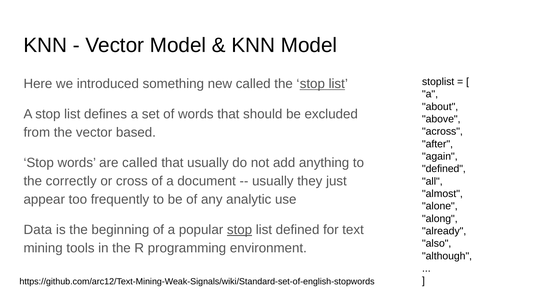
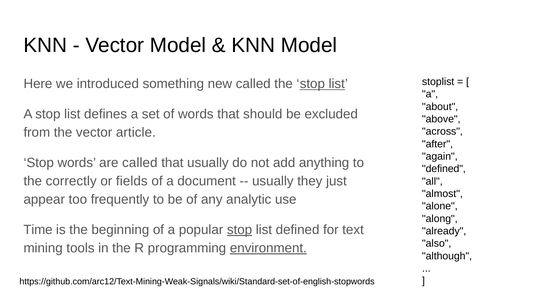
based: based -> article (136, 132)
cross: cross -> fields (132, 181)
Data: Data -> Time (38, 230)
environment underline: none -> present (268, 248)
